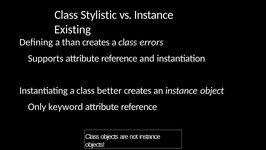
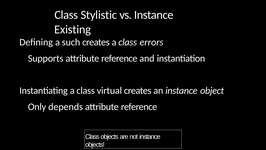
than: than -> such (71, 42)
better: better -> virtual (109, 90)
keyword: keyword -> depends (66, 107)
